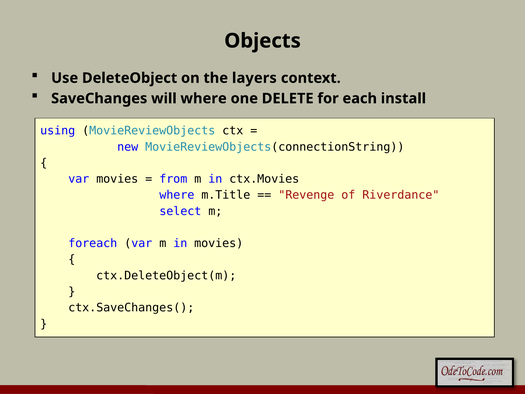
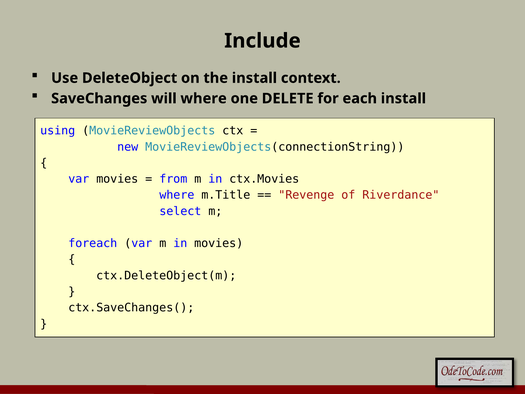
Objects: Objects -> Include (262, 41)
the layers: layers -> install (254, 78)
